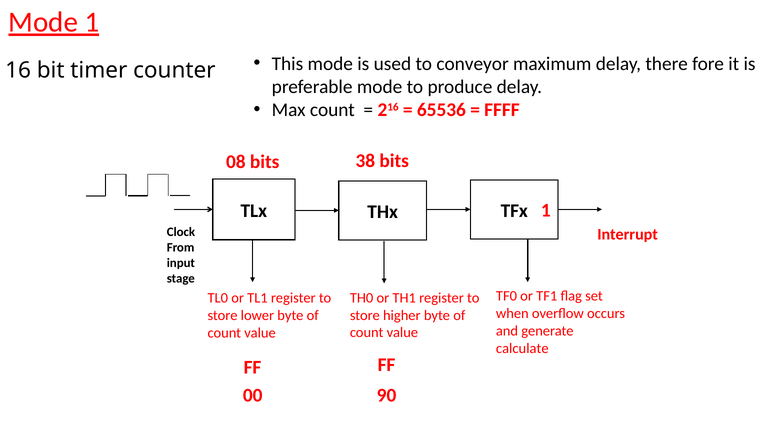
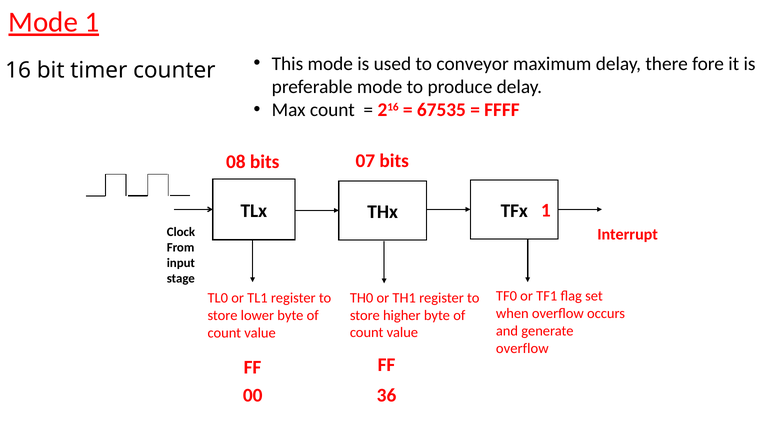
65536: 65536 -> 67535 (441, 110)
38: 38 -> 07 (365, 161)
calculate: calculate -> overflow (522, 348)
90: 90 -> 36 (387, 395)
